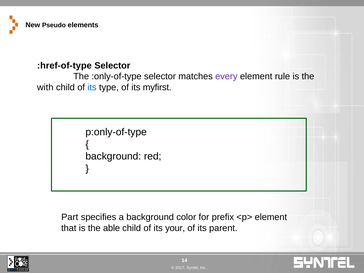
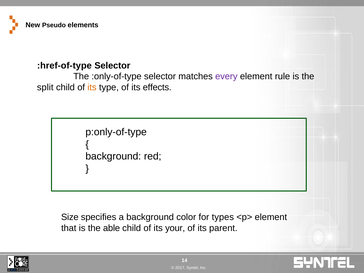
with: with -> split (45, 87)
its colour: blue -> orange (92, 87)
myfirst: myfirst -> effects (157, 87)
Part: Part -> Size (70, 217)
prefix: prefix -> types (223, 217)
